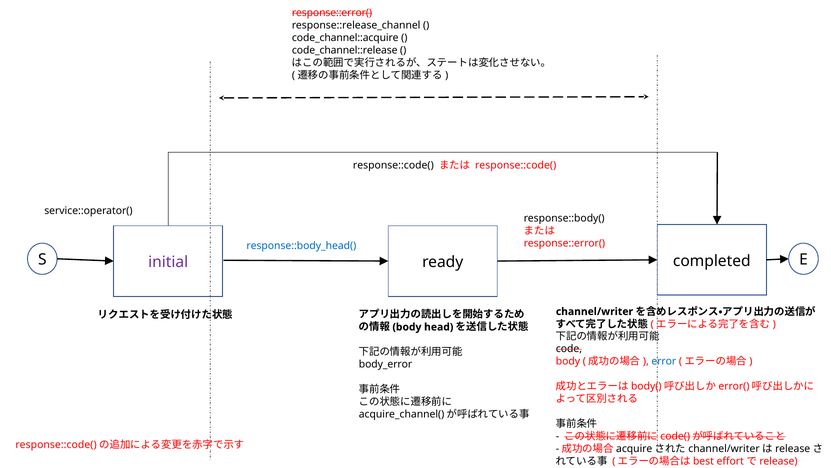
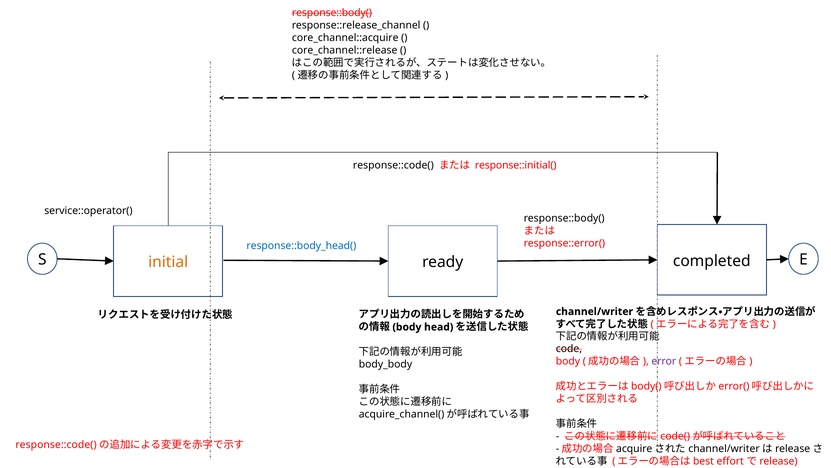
response::error(: response::error( -> response::body( (332, 13)
code_channel::acquire: code_channel::acquire -> core_channel::acquire (345, 38)
code_channel::release: code_channel::release -> core_channel::release (345, 50)
response::code(: response::code( -> response::initial( (516, 165)
initial colour: purple -> orange (168, 262)
error colour: blue -> purple (664, 361)
body_error: body_error -> body_body (385, 364)
